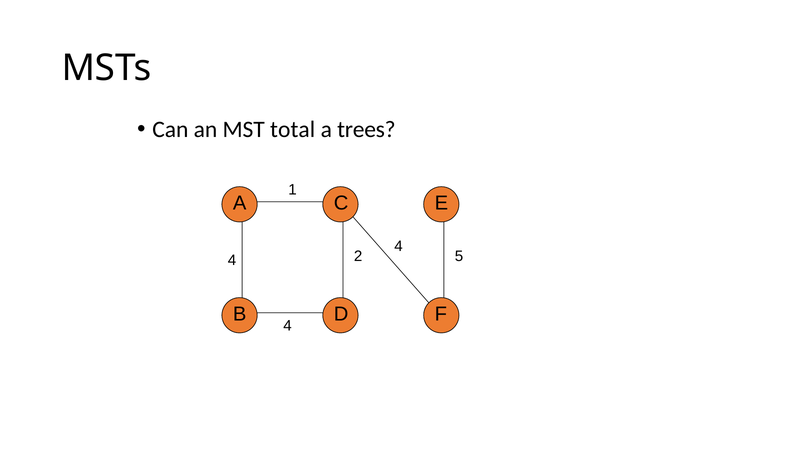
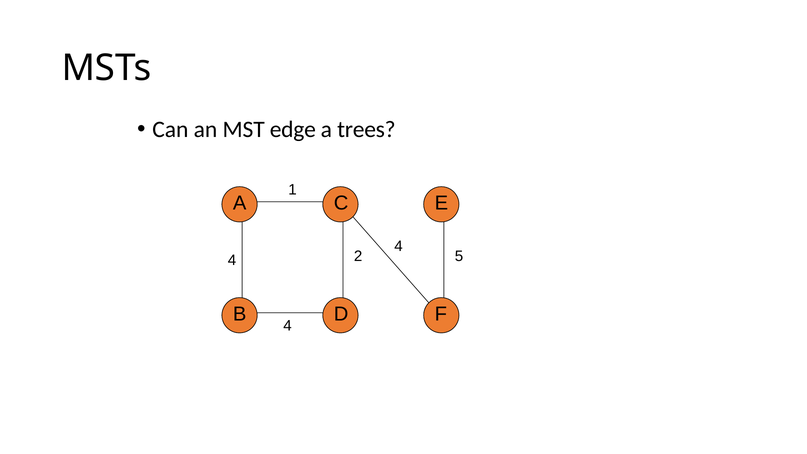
total: total -> edge (293, 129)
